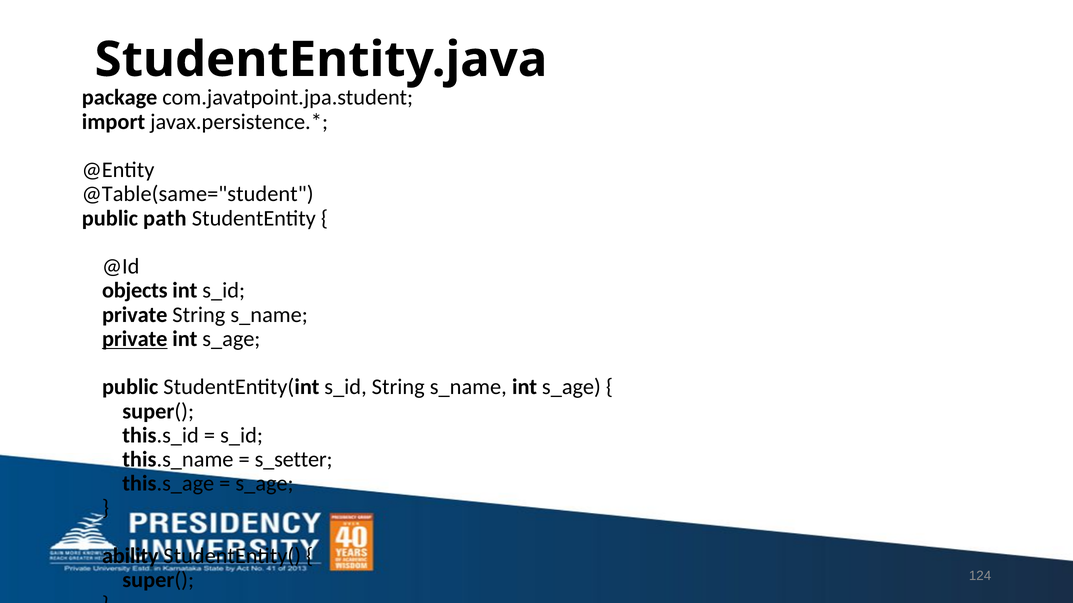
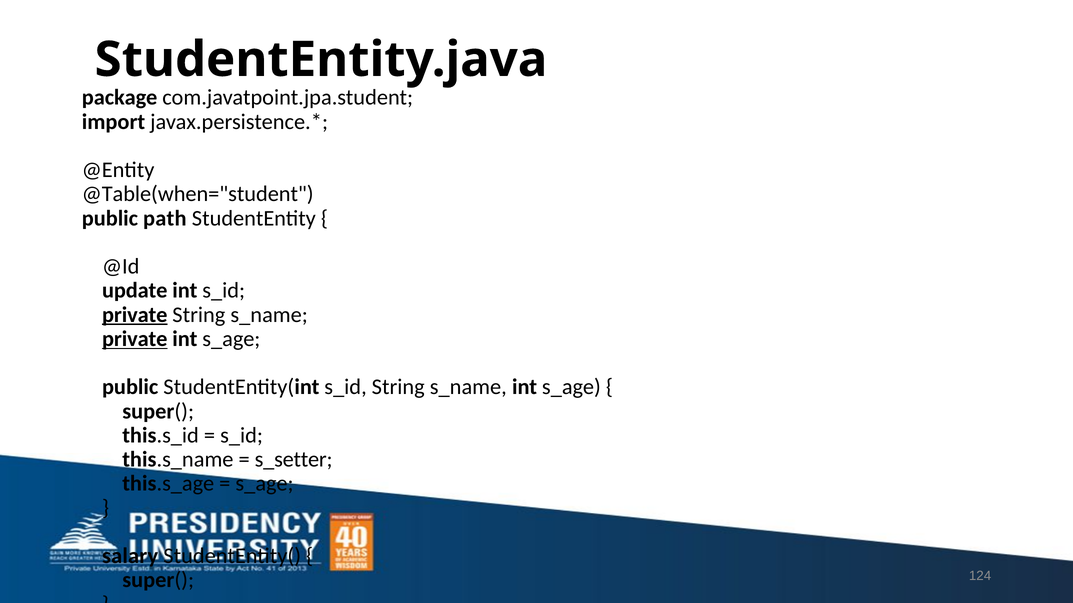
@Table(same="student: @Table(same="student -> @Table(when="student (198, 194)
objects: objects -> update (135, 291)
private underline: none -> present (135, 315)
ability: ability -> salary (130, 556)
